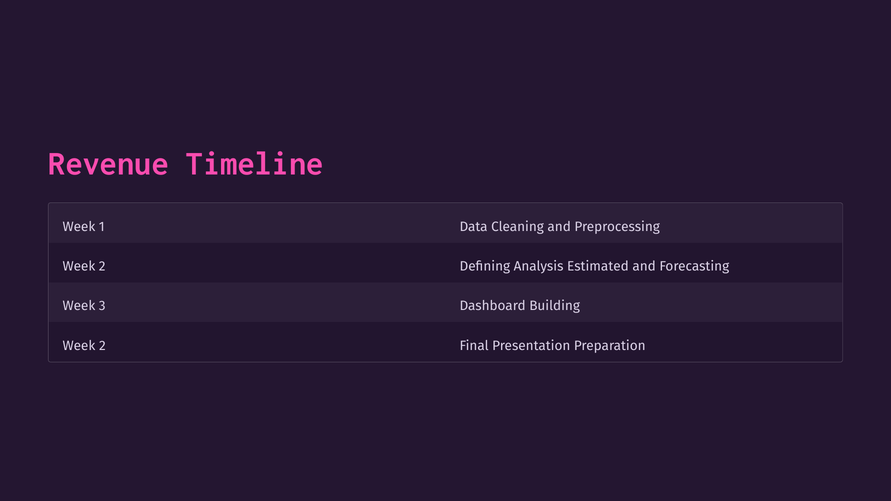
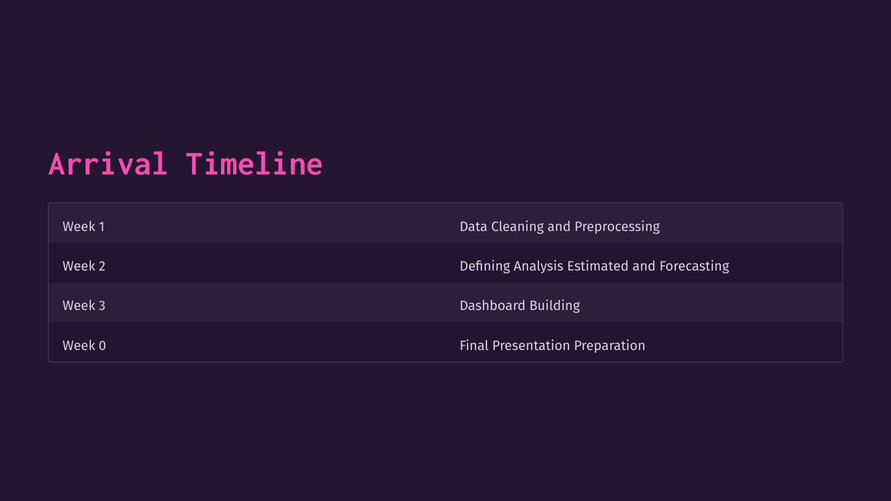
Revenue: Revenue -> Arrival (109, 164)
2: 2 -> 0 (103, 346)
